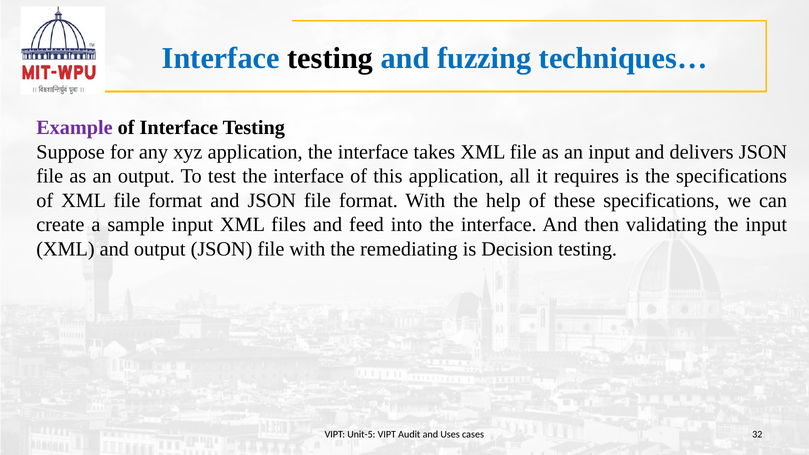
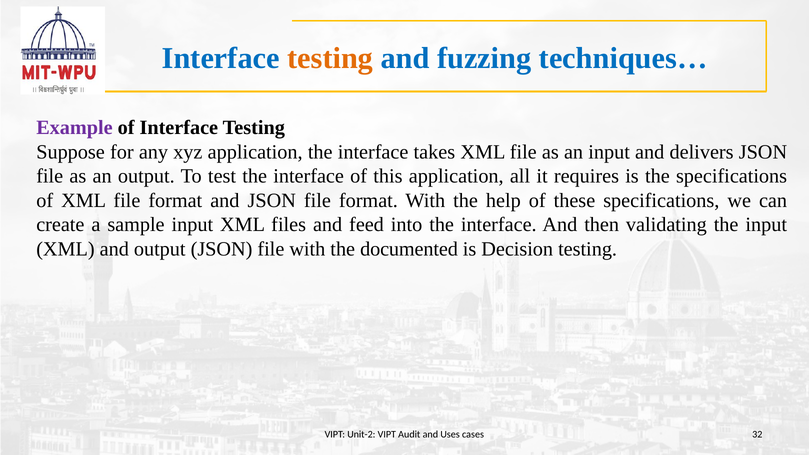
testing colour: black -> orange (330, 58)
remediating: remediating -> documented (409, 249)
Unit-5: Unit-5 -> Unit-2 (361, 435)
